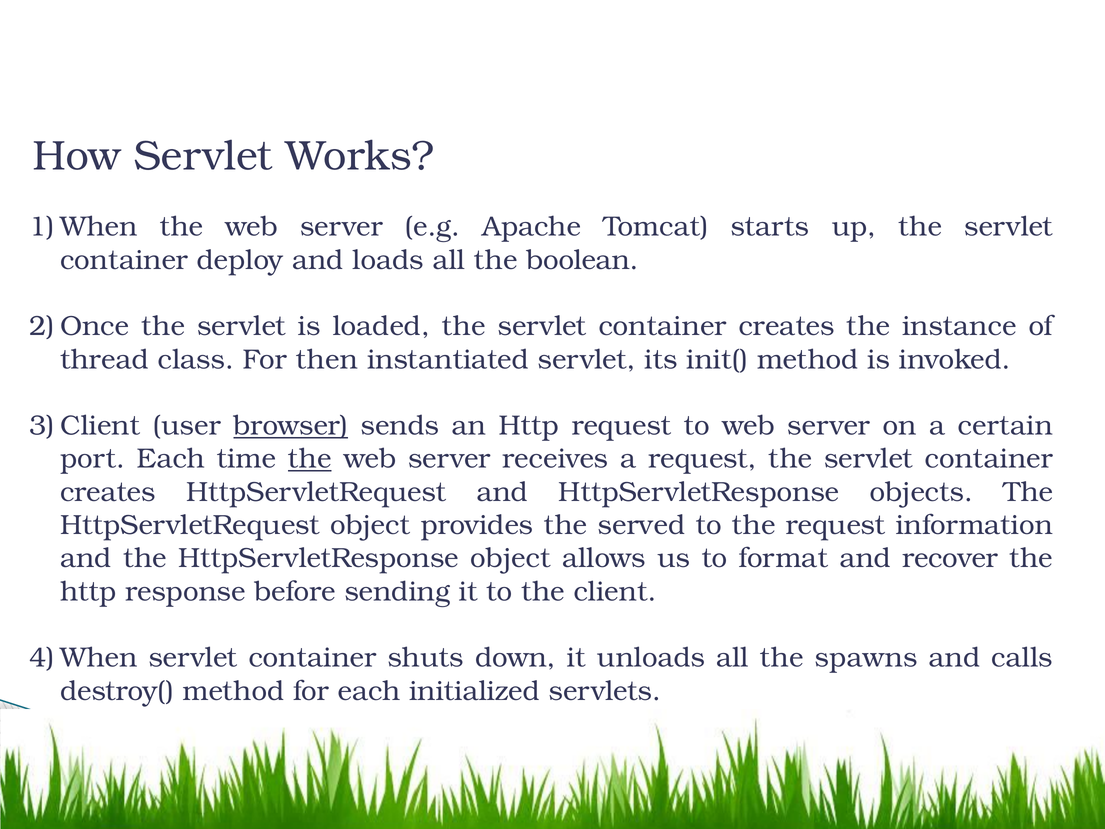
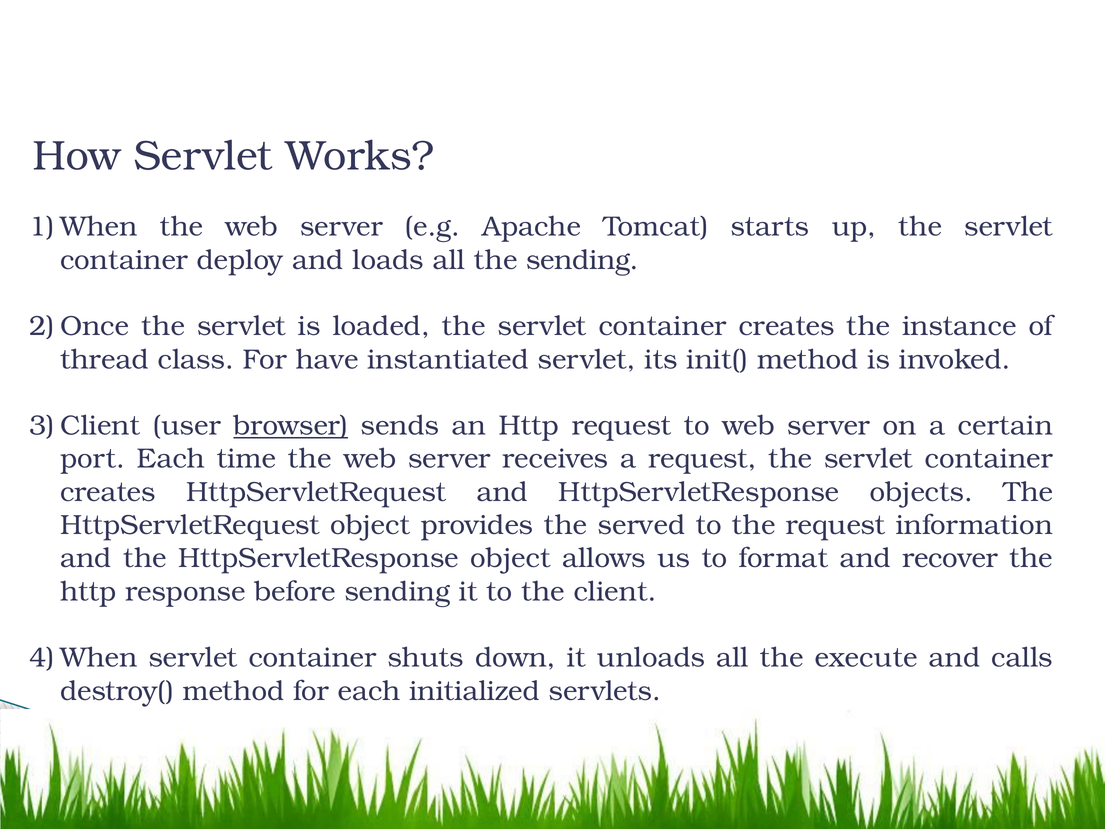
the boolean: boolean -> sending (582, 260)
then: then -> have (327, 359)
the underline: present -> none (310, 459)
spawns: spawns -> execute (866, 658)
